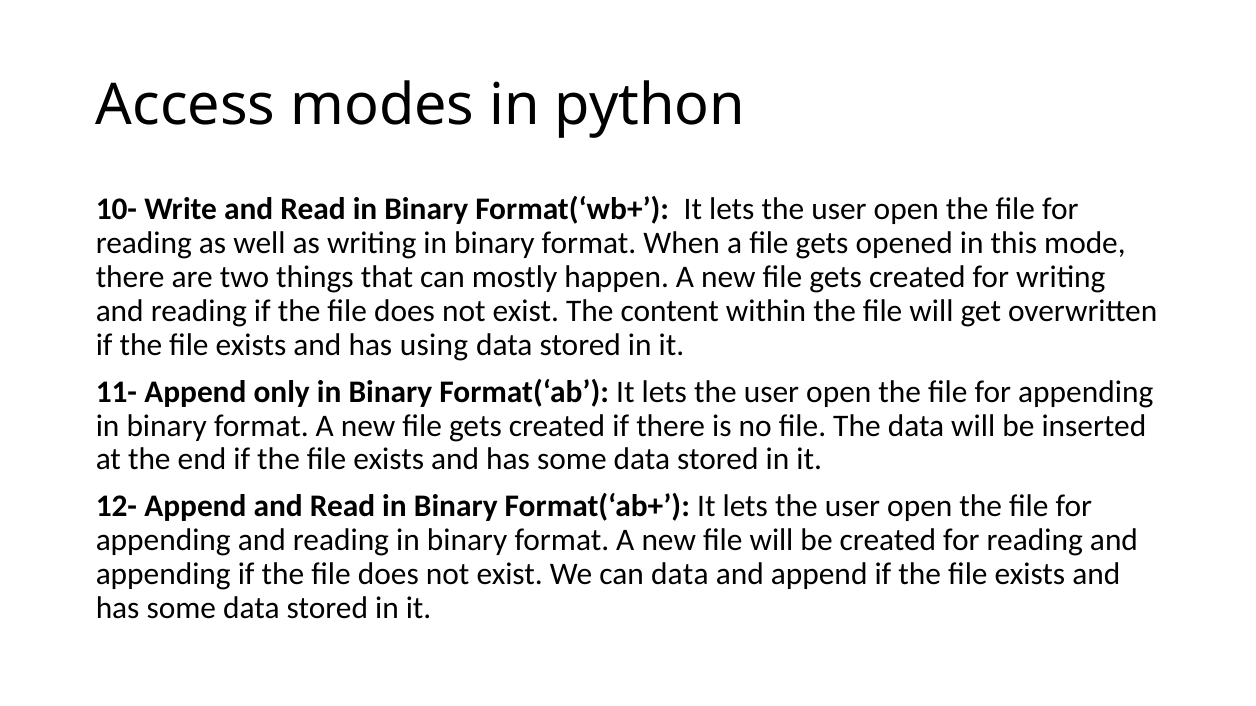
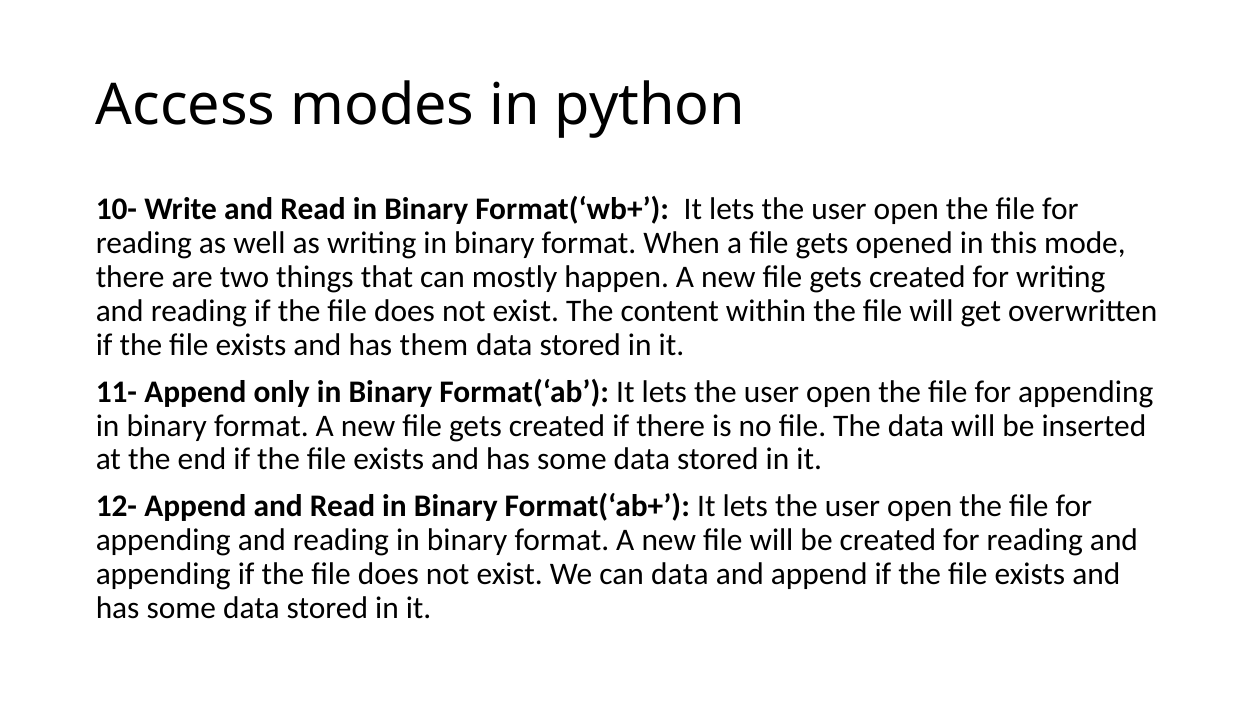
using: using -> them (434, 345)
